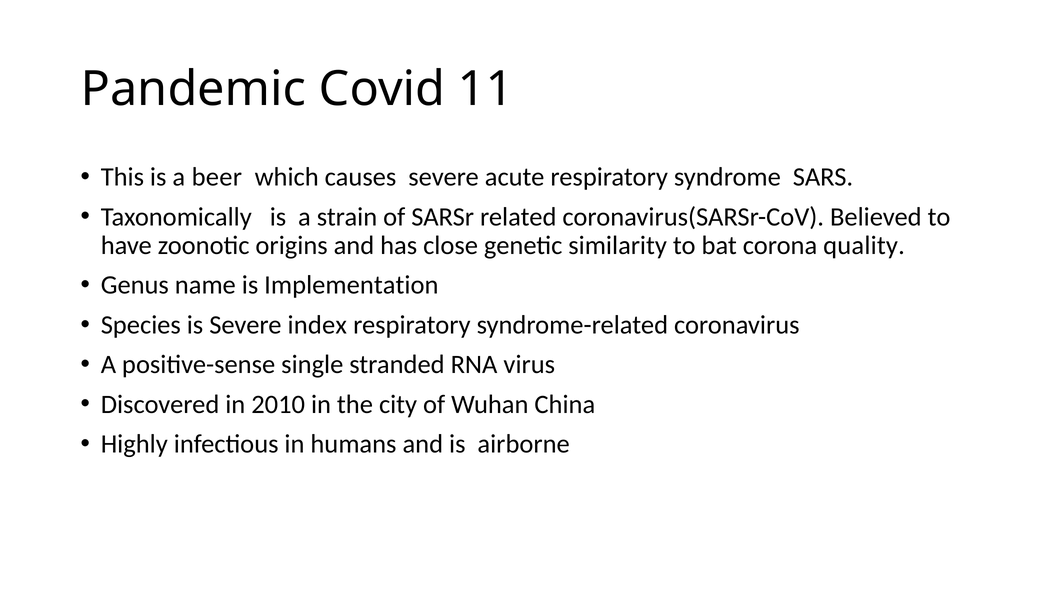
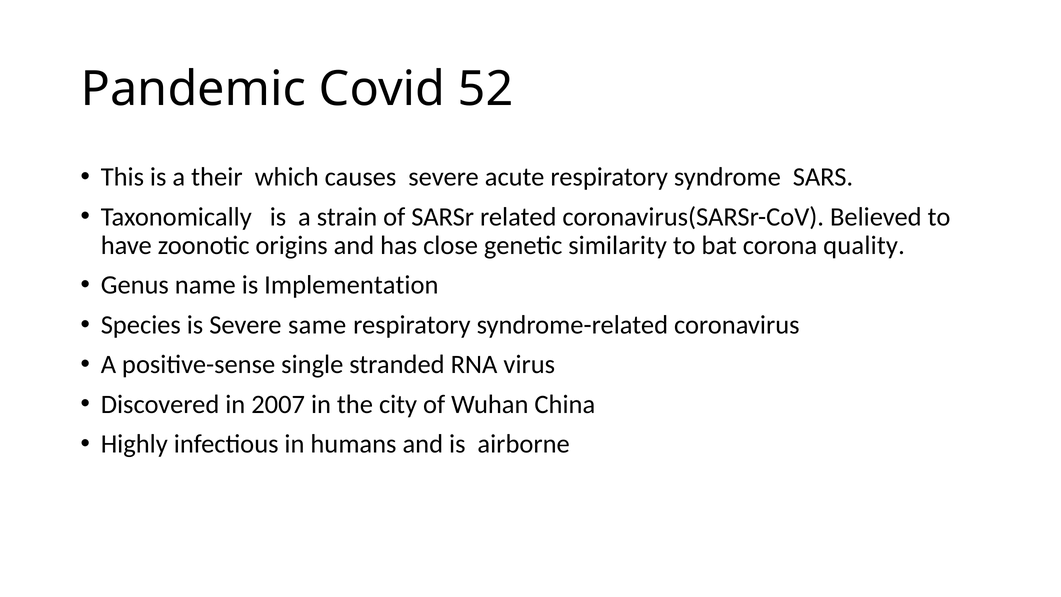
11: 11 -> 52 (486, 89)
beer: beer -> their (217, 177)
index: index -> same (317, 325)
2010: 2010 -> 2007 (278, 404)
